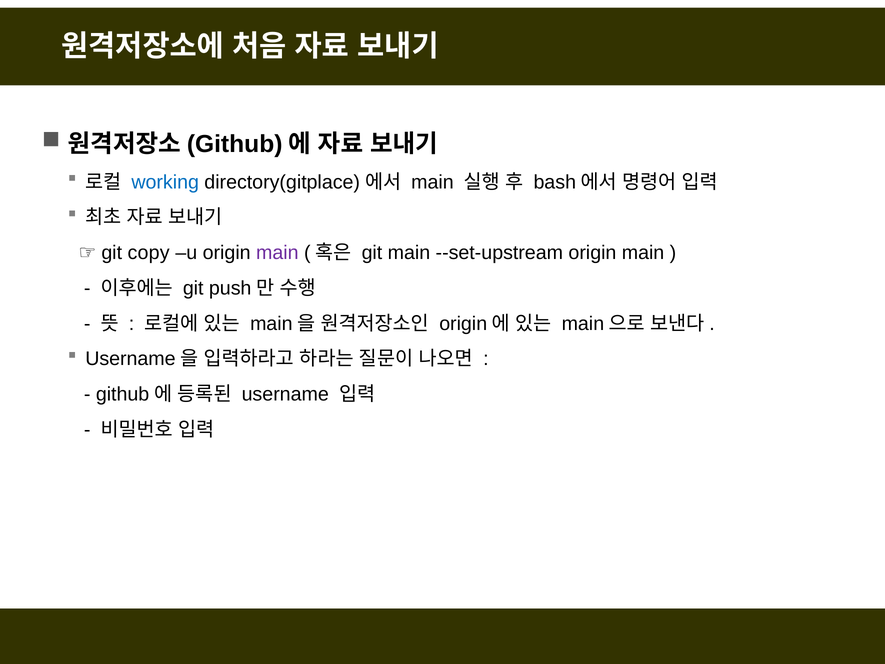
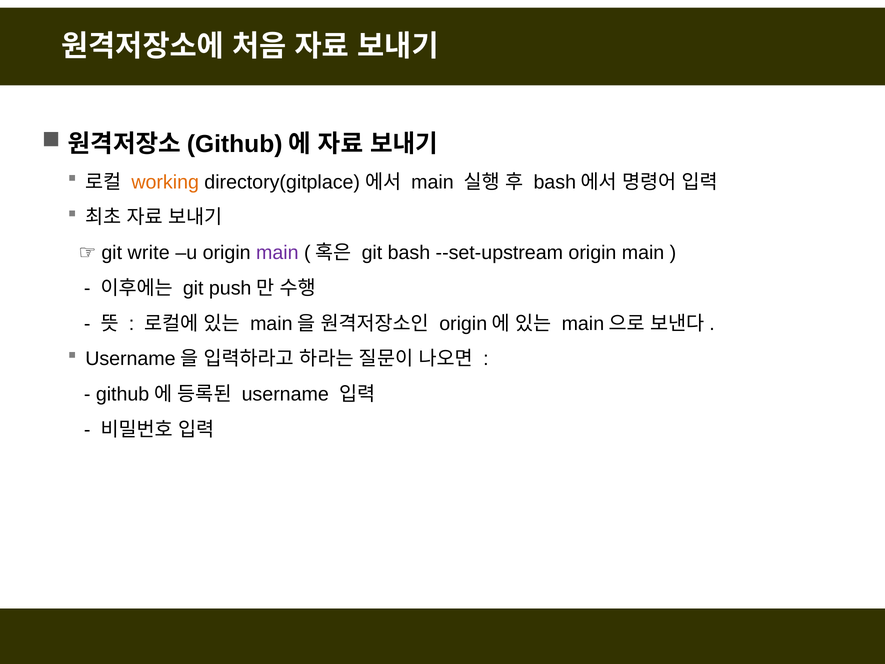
working colour: blue -> orange (165, 182)
copy: copy -> write (149, 253)
git main: main -> bash (409, 253)
